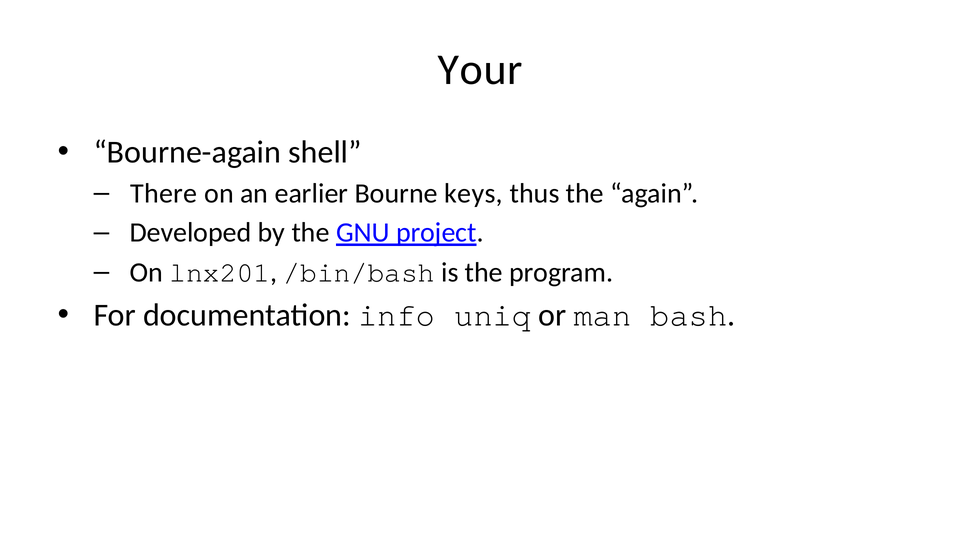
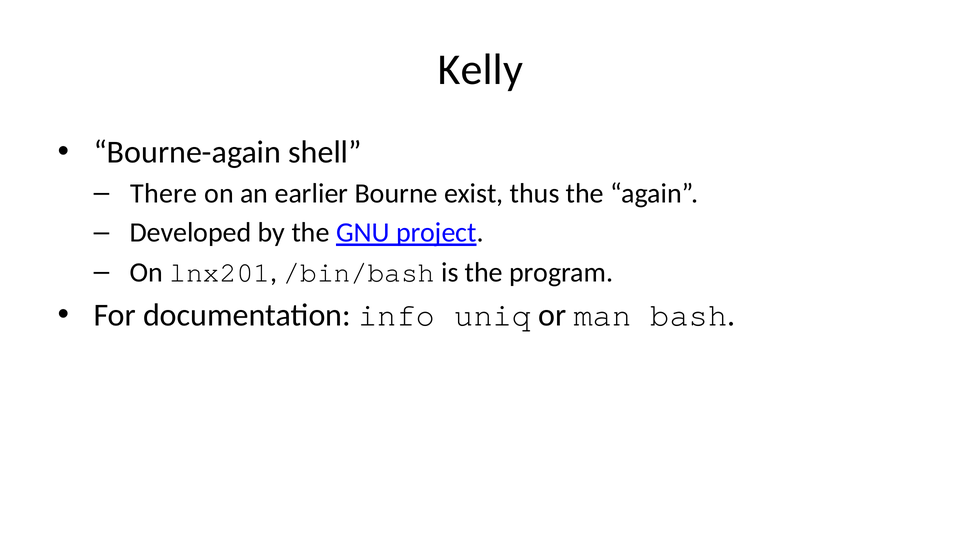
Your: Your -> Kelly (480, 70)
keys: keys -> exist (474, 194)
